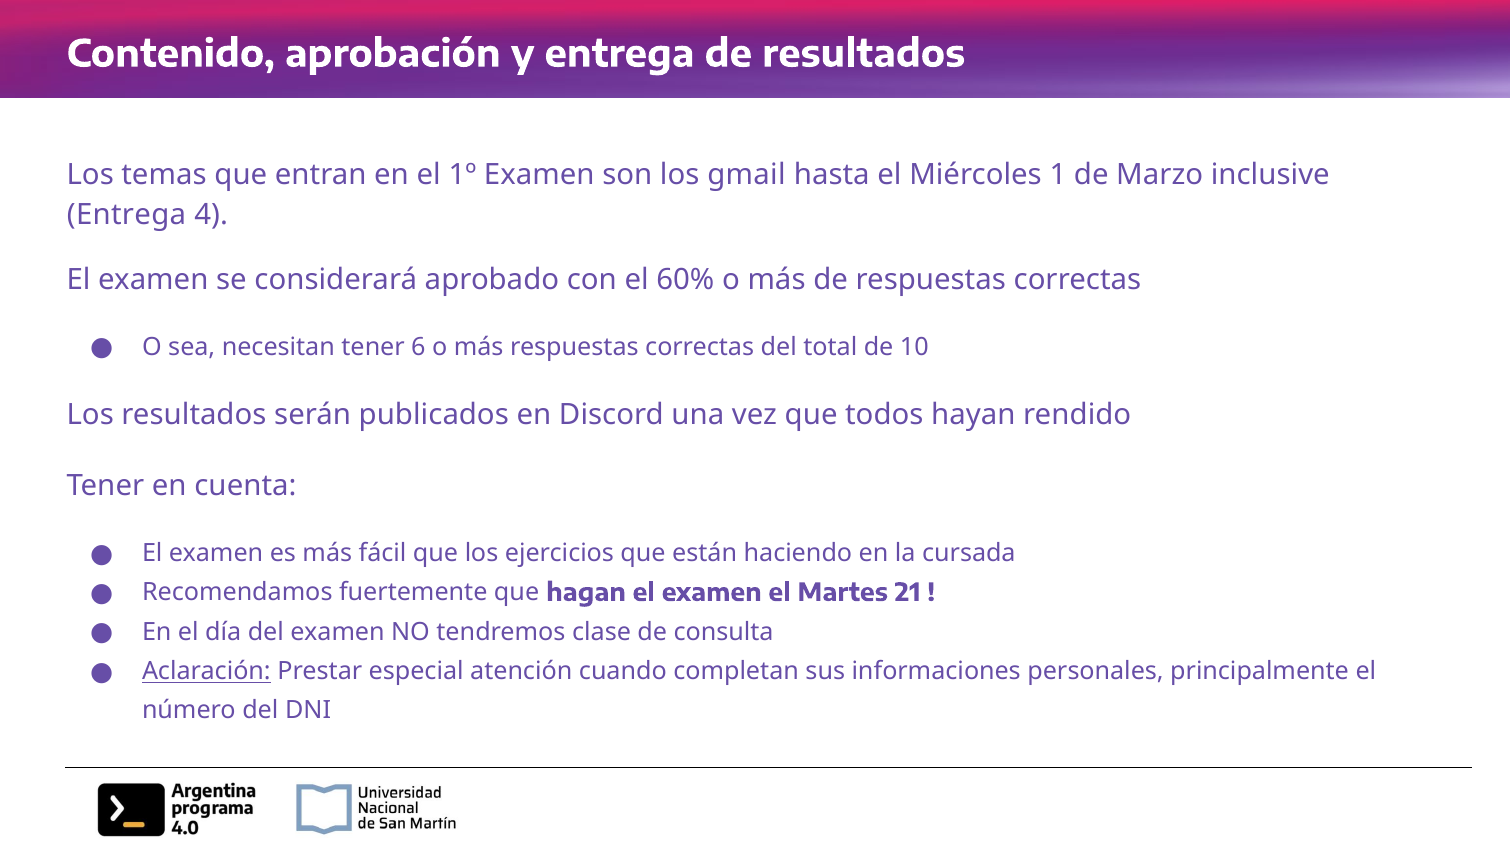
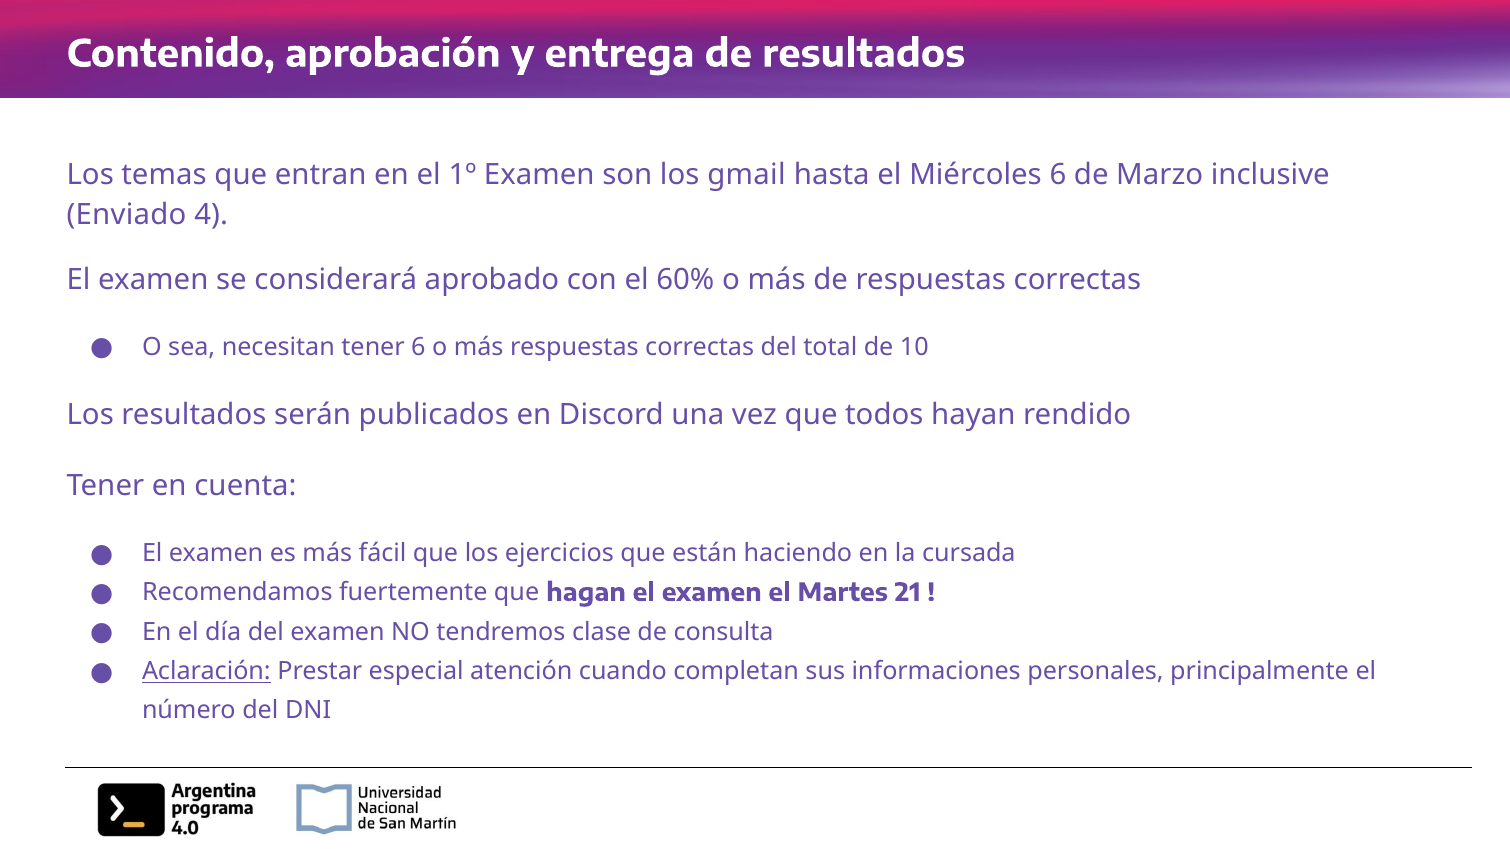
Miércoles 1: 1 -> 6 (1058, 175)
Entrega: Entrega -> Enviado (127, 215)
